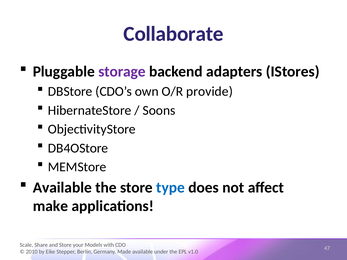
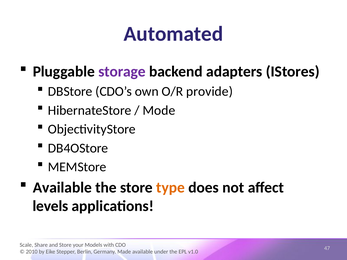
Collaborate: Collaborate -> Automated (173, 34)
Soons: Soons -> Mode (159, 110)
type colour: blue -> orange (171, 188)
make: make -> levels (50, 206)
